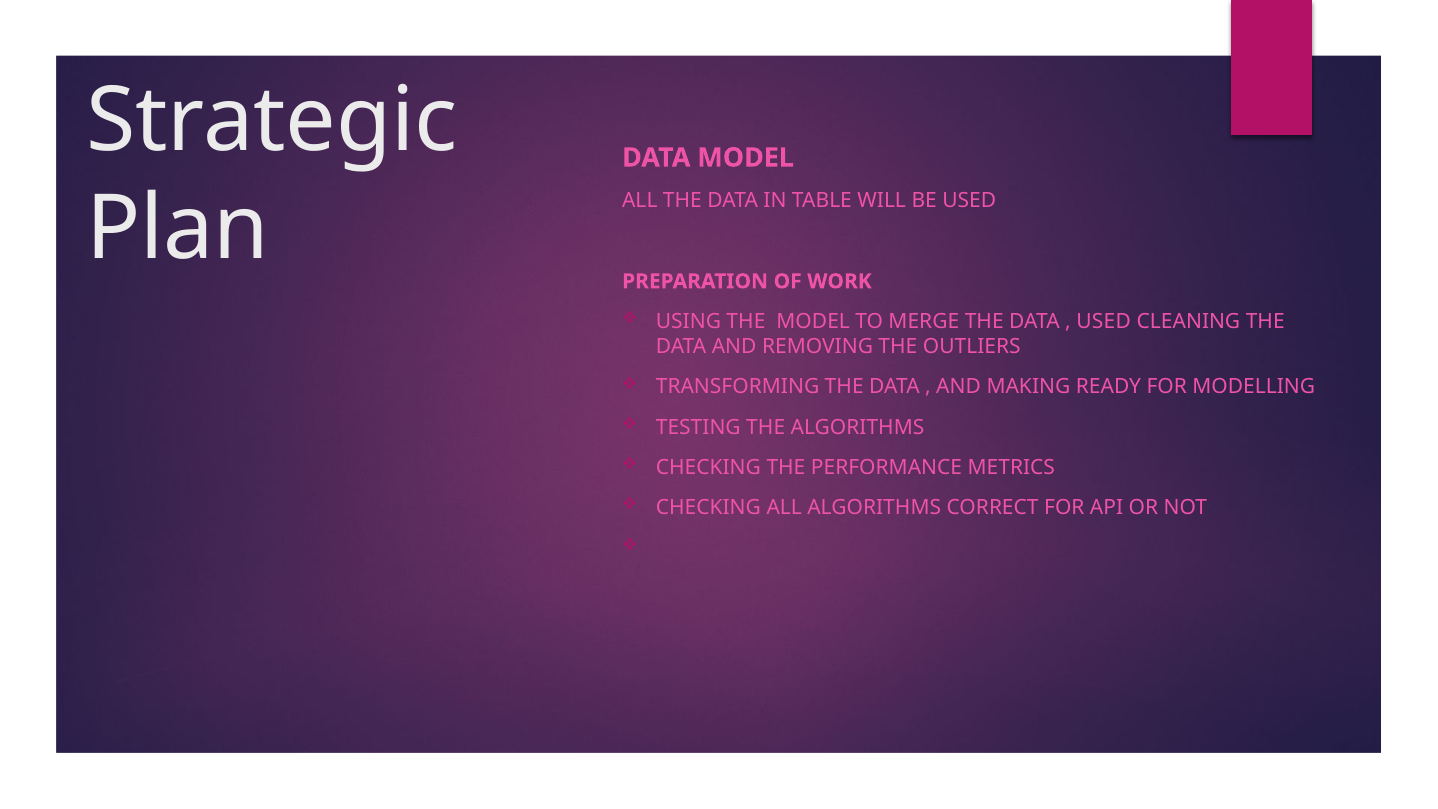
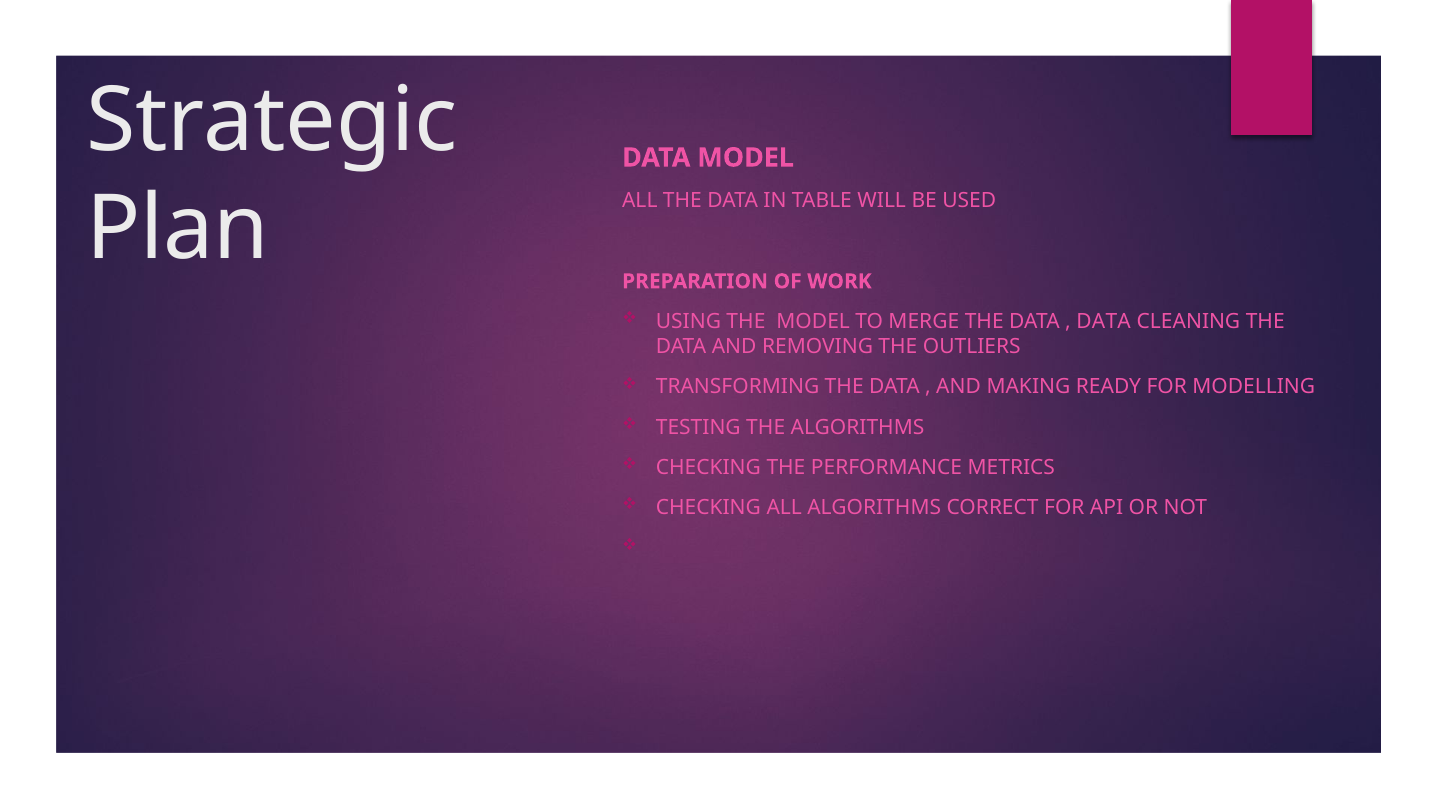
USED: USED -> DATA (1104, 322)
